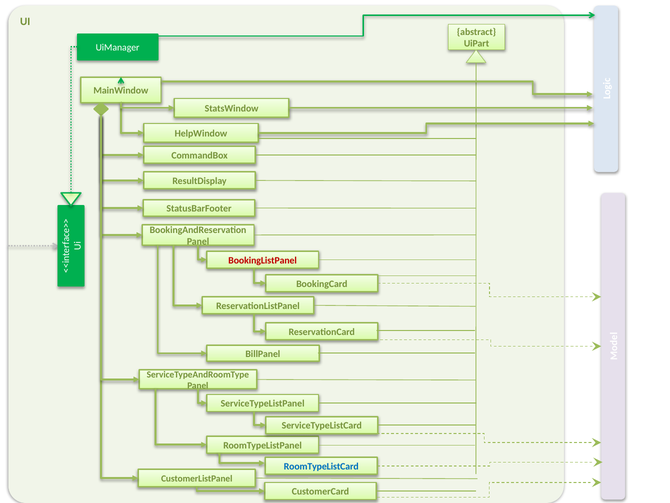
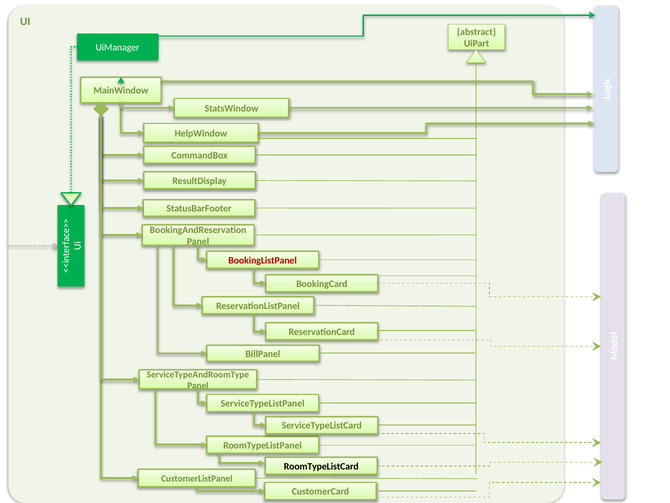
RoomTypeListCard colour: blue -> black (321, 466)
